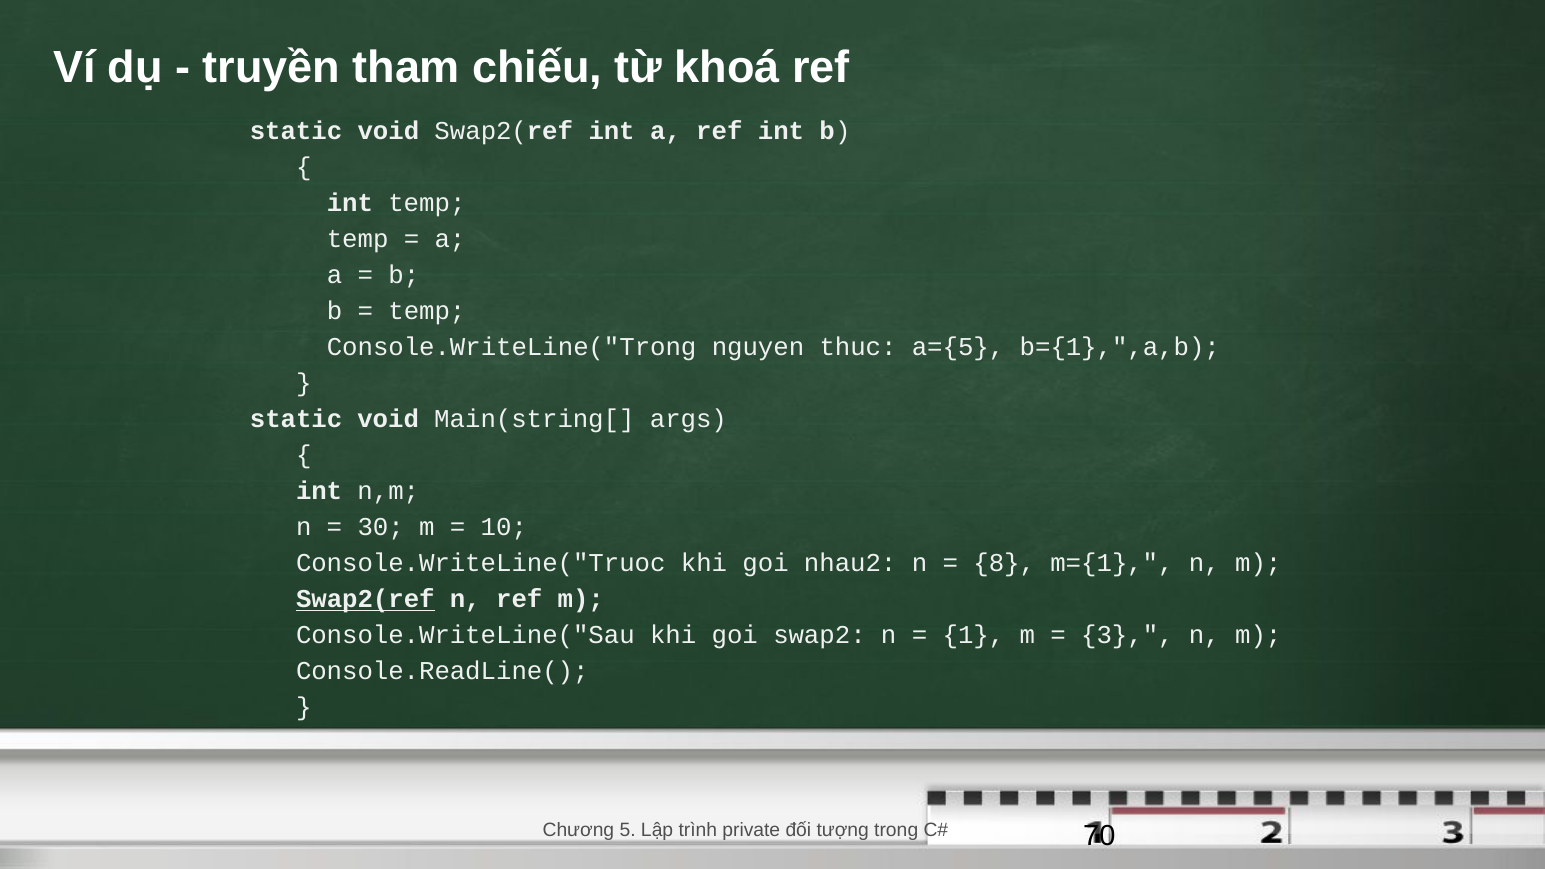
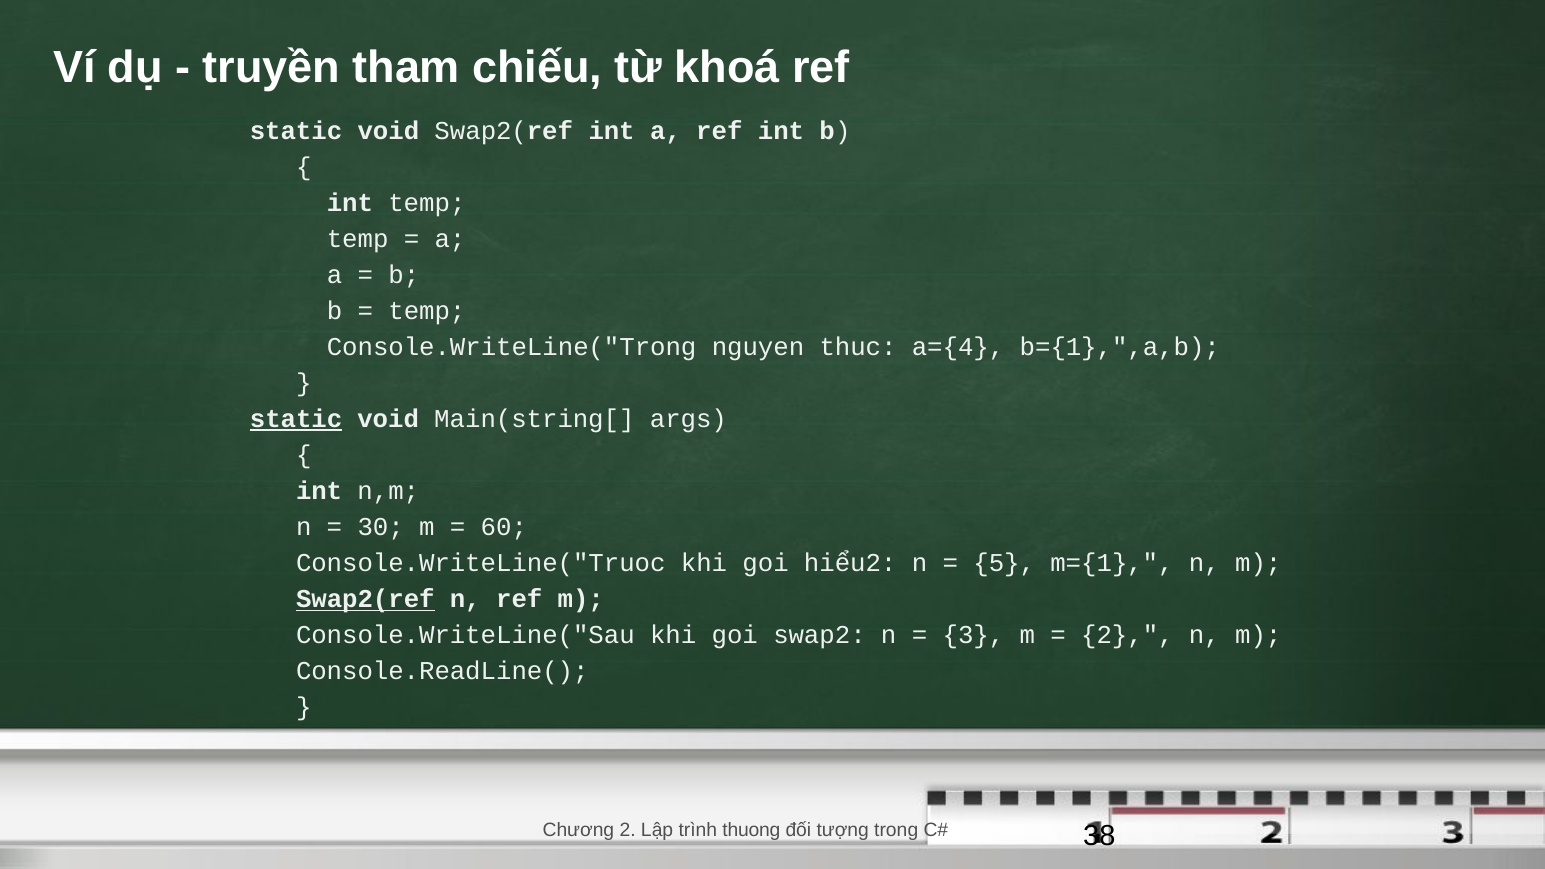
a={5: a={5 -> a={4 (958, 347)
static underline: none -> present (296, 419)
10: 10 -> 60 (504, 527)
nhau2: nhau2 -> hiểu2 (850, 563)
8: 8 -> 5 (1004, 563)
1: 1 -> 3 (973, 635)
3: 3 -> 2 (1127, 635)
Chương 5: 5 -> 2 (628, 830)
private: private -> thuong (751, 830)
70: 70 -> 38 (1099, 836)
